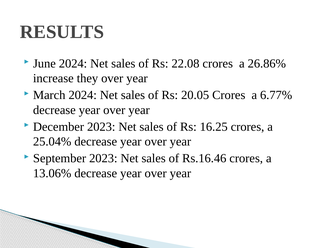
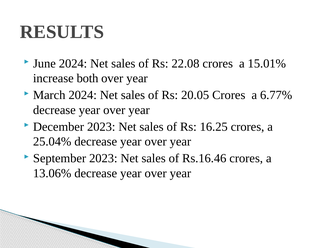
26.86%: 26.86% -> 15.01% (267, 64)
they: they -> both (87, 78)
